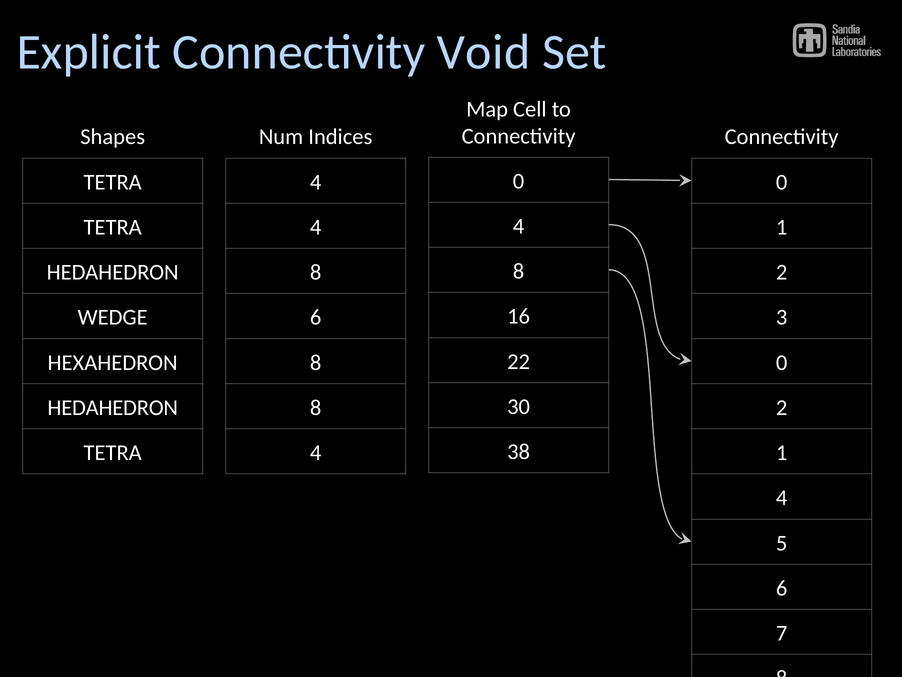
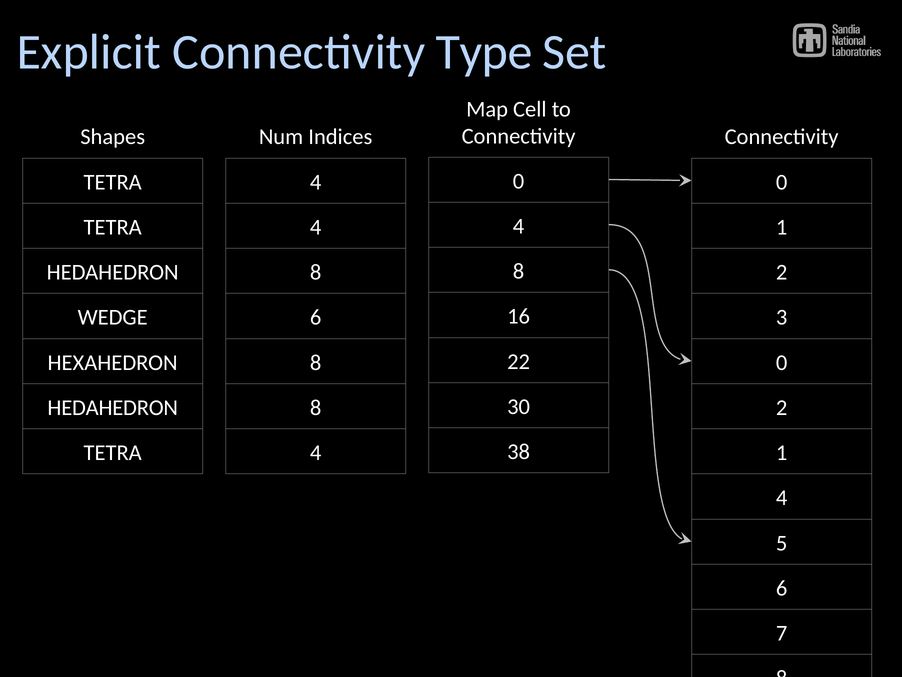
Void: Void -> Type (484, 52)
